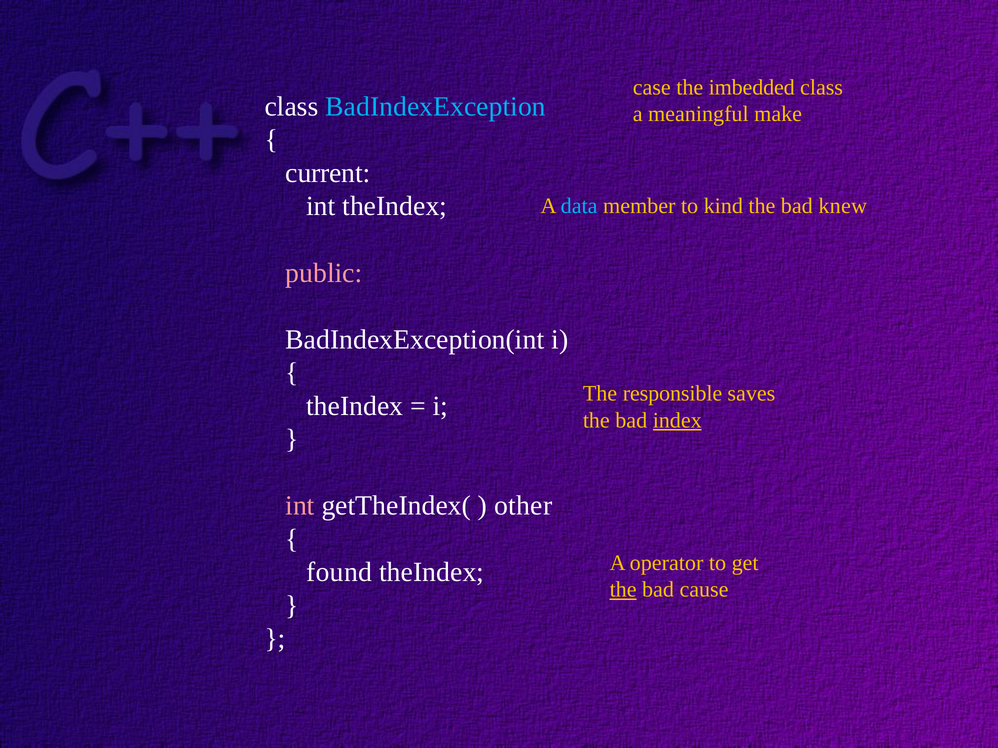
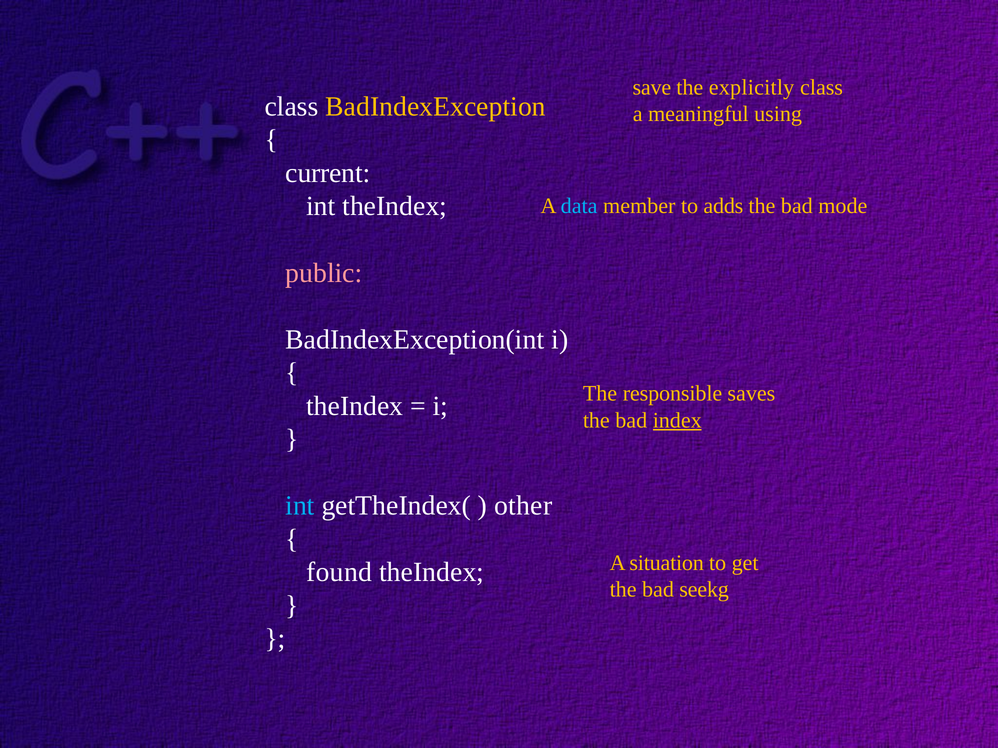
case: case -> save (652, 87)
imbedded: imbedded -> explicitly (752, 87)
BadIndexException colour: light blue -> yellow (436, 107)
make: make -> using (778, 114)
kind: kind -> adds (723, 206)
knew: knew -> mode (843, 206)
int colour: pink -> light blue (300, 506)
operator: operator -> situation (667, 563)
the underline: present -> none (623, 590)
cause: cause -> seekg (704, 590)
